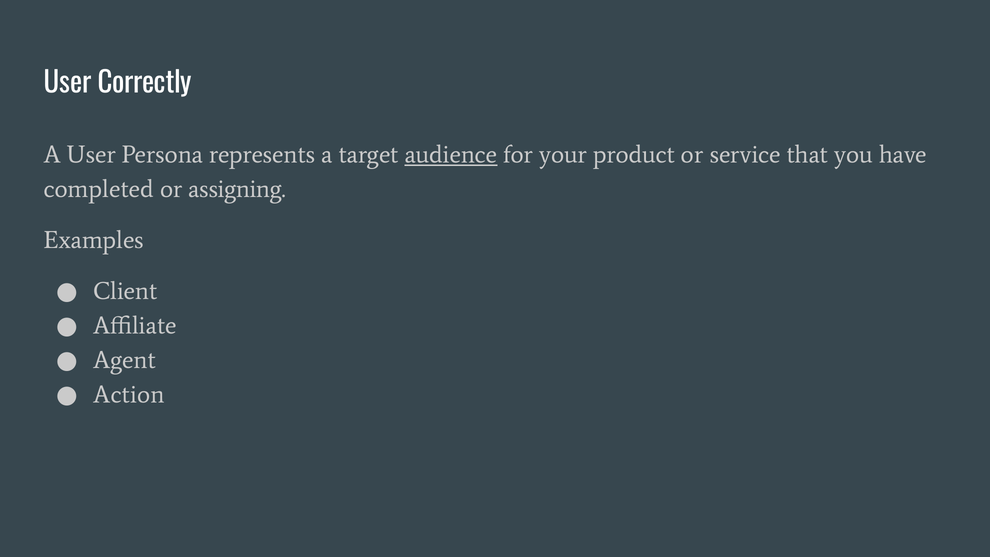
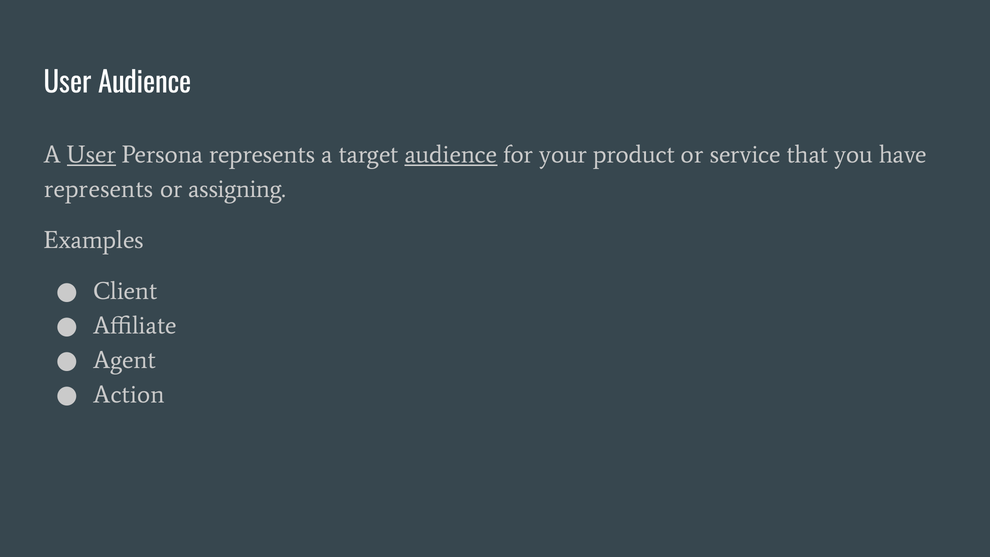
User Correctly: Correctly -> Audience (145, 83)
User underline: none -> present (91, 155)
completed: completed -> represents (99, 189)
